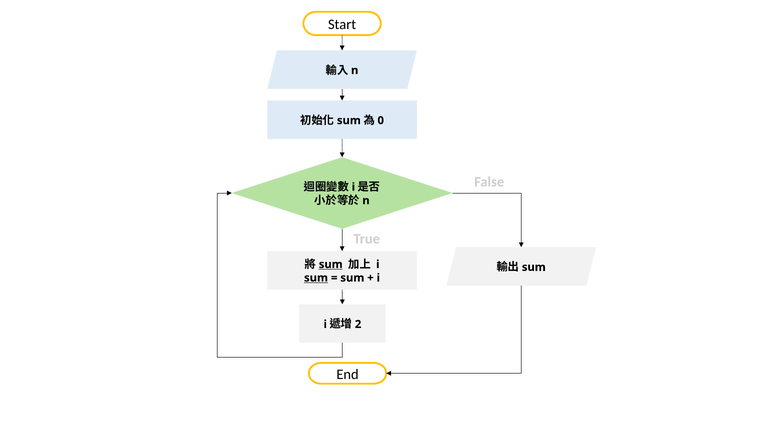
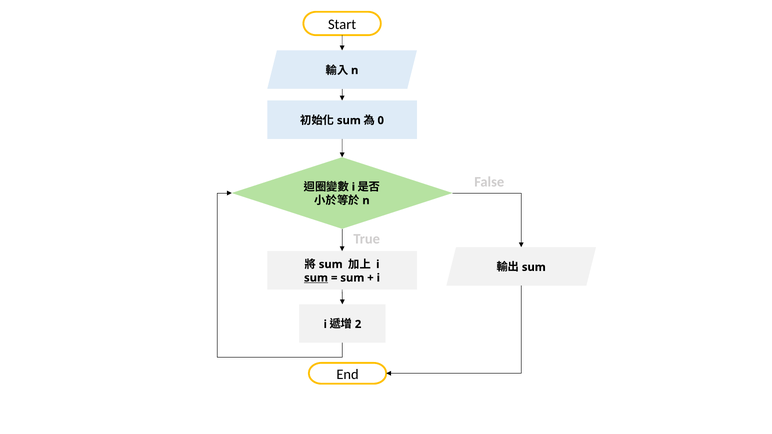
sum underline: present -> none (331, 264)
